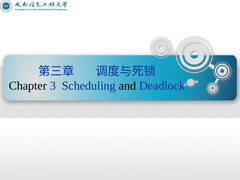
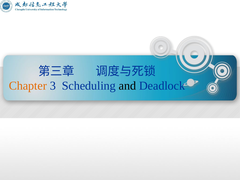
Chapter colour: black -> orange (28, 86)
